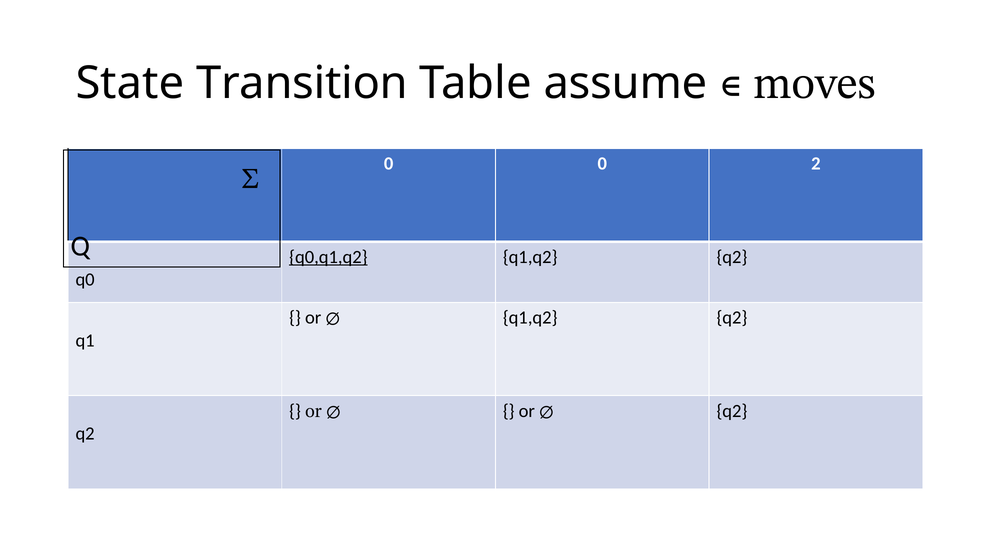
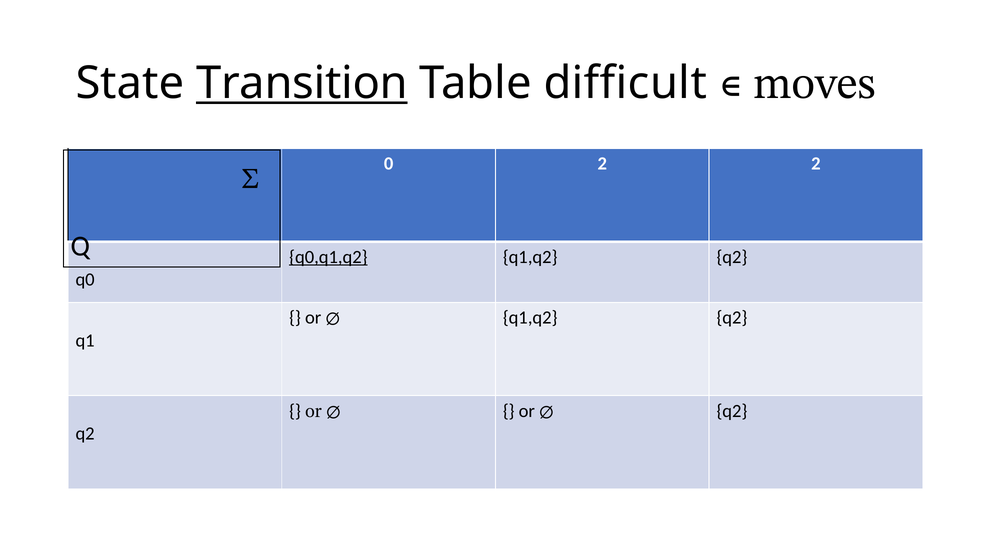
Transition underline: none -> present (302, 83)
assume: assume -> difficult (625, 83)
0 0: 0 -> 2 (602, 164)
